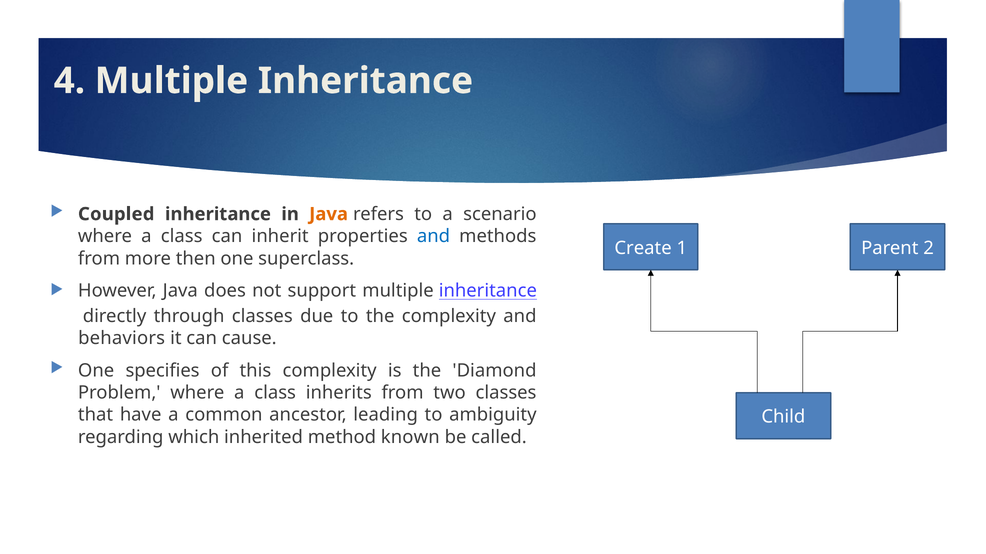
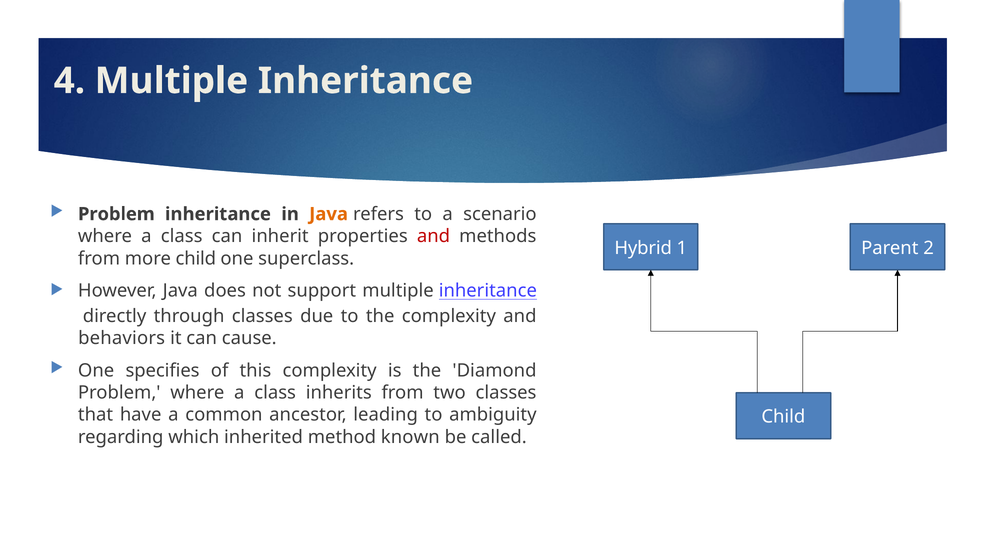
Coupled: Coupled -> Problem (116, 214)
and colour: blue -> red (433, 237)
Create: Create -> Hybrid (643, 248)
more then: then -> child (196, 259)
